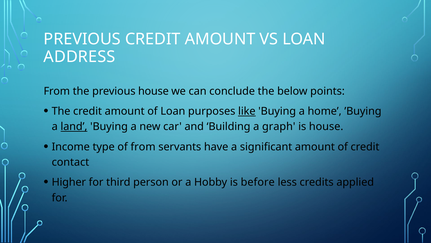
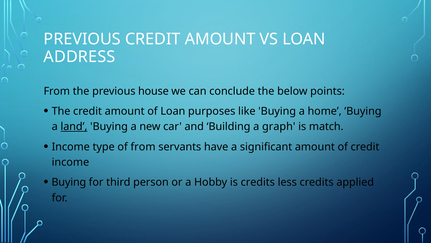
like underline: present -> none (247, 111)
is house: house -> match (326, 126)
contact: contact -> income (70, 162)
Higher: Higher -> Buying (69, 182)
is before: before -> credits (258, 182)
